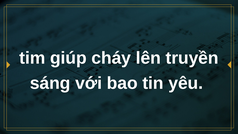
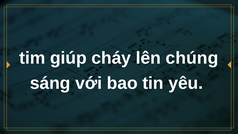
truyền: truyền -> chúng (192, 58)
